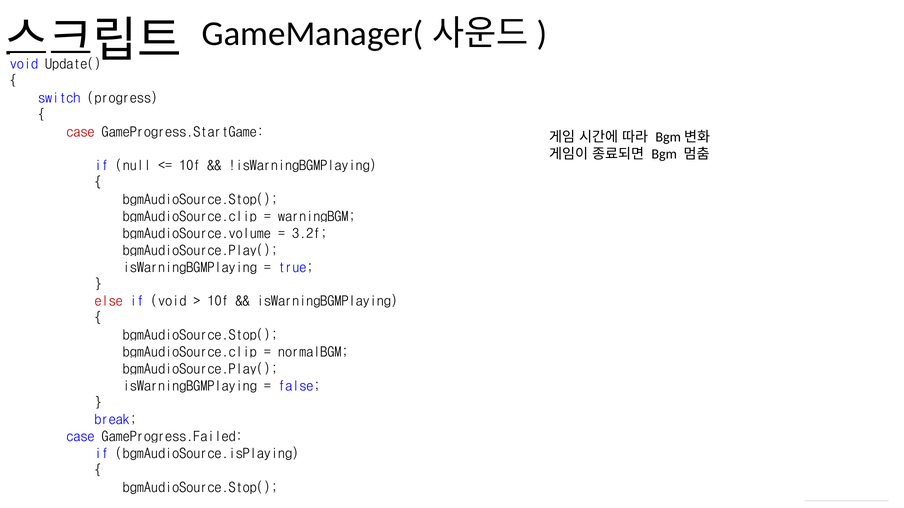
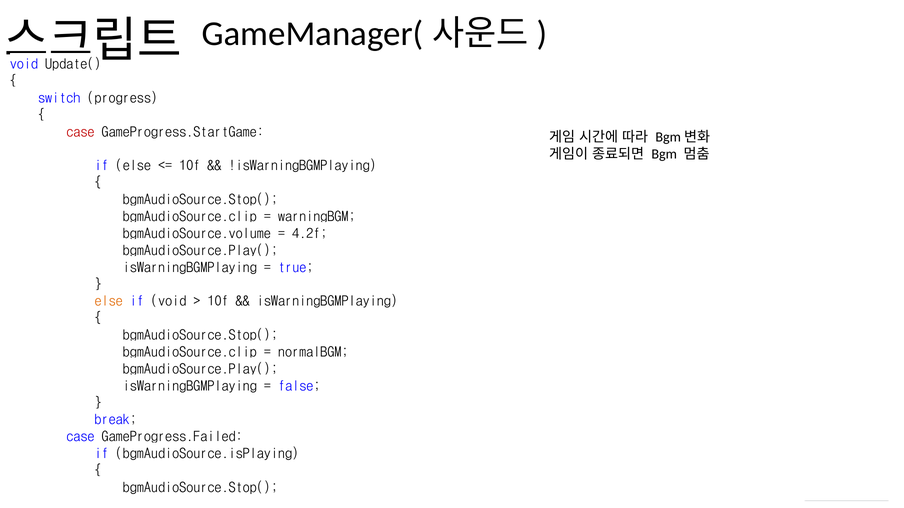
null: null -> else (133, 166)
3.2f: 3.2f -> 4.2f (310, 234)
else colour: red -> orange (109, 302)
